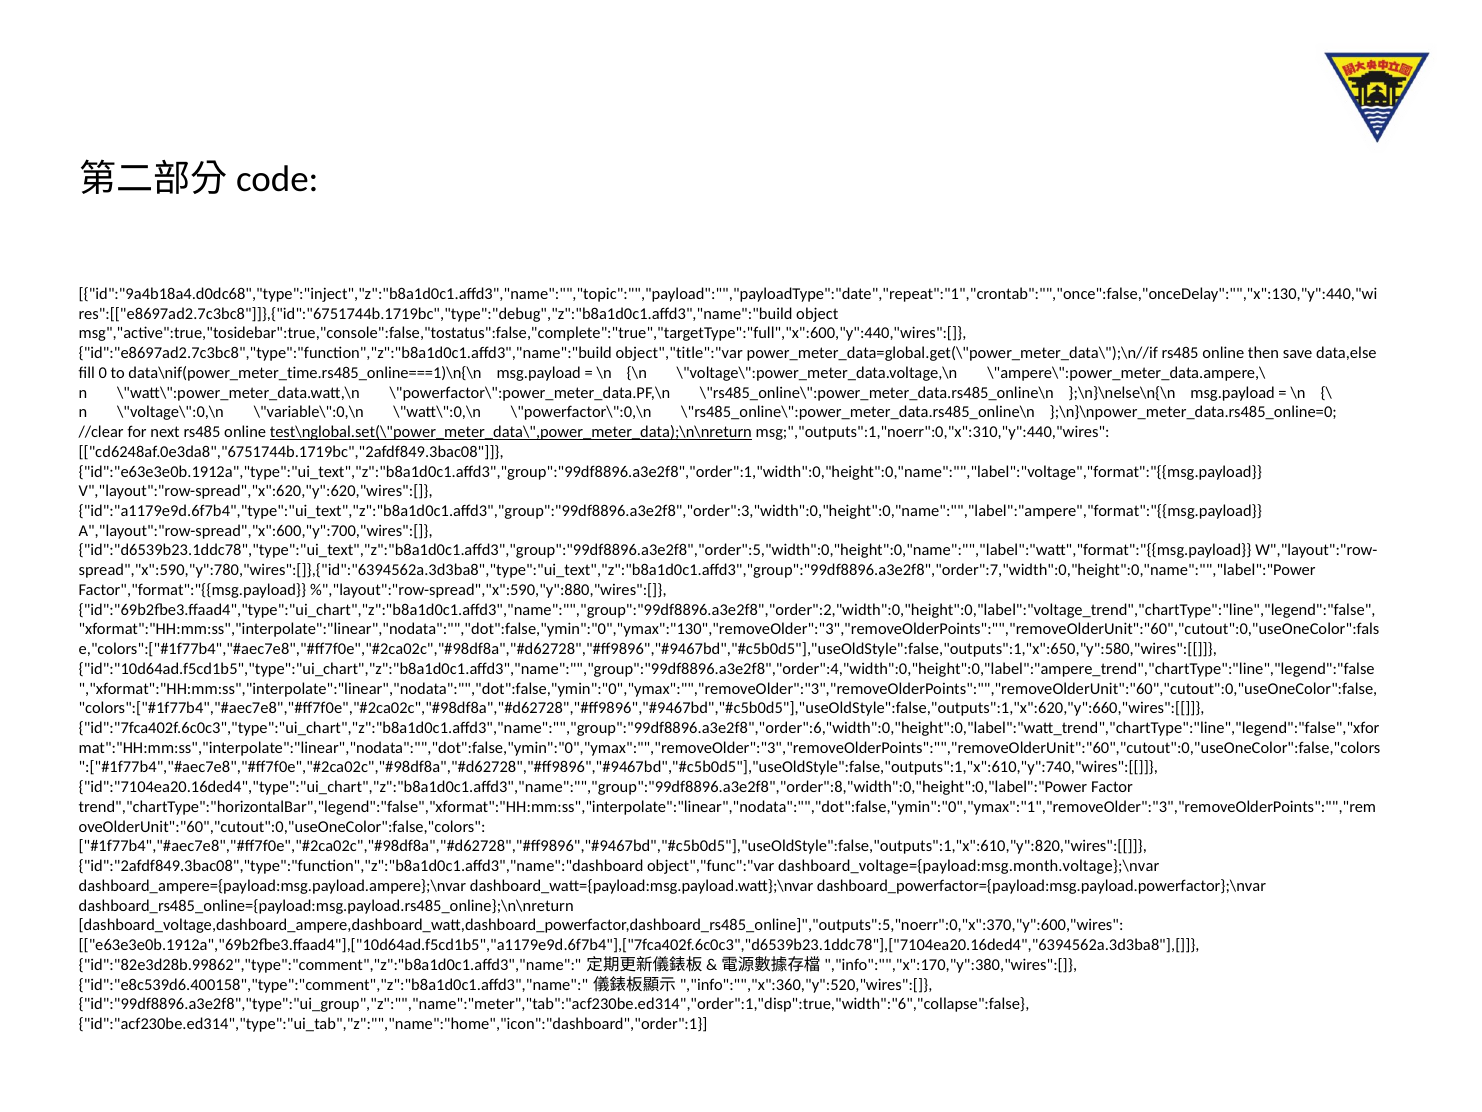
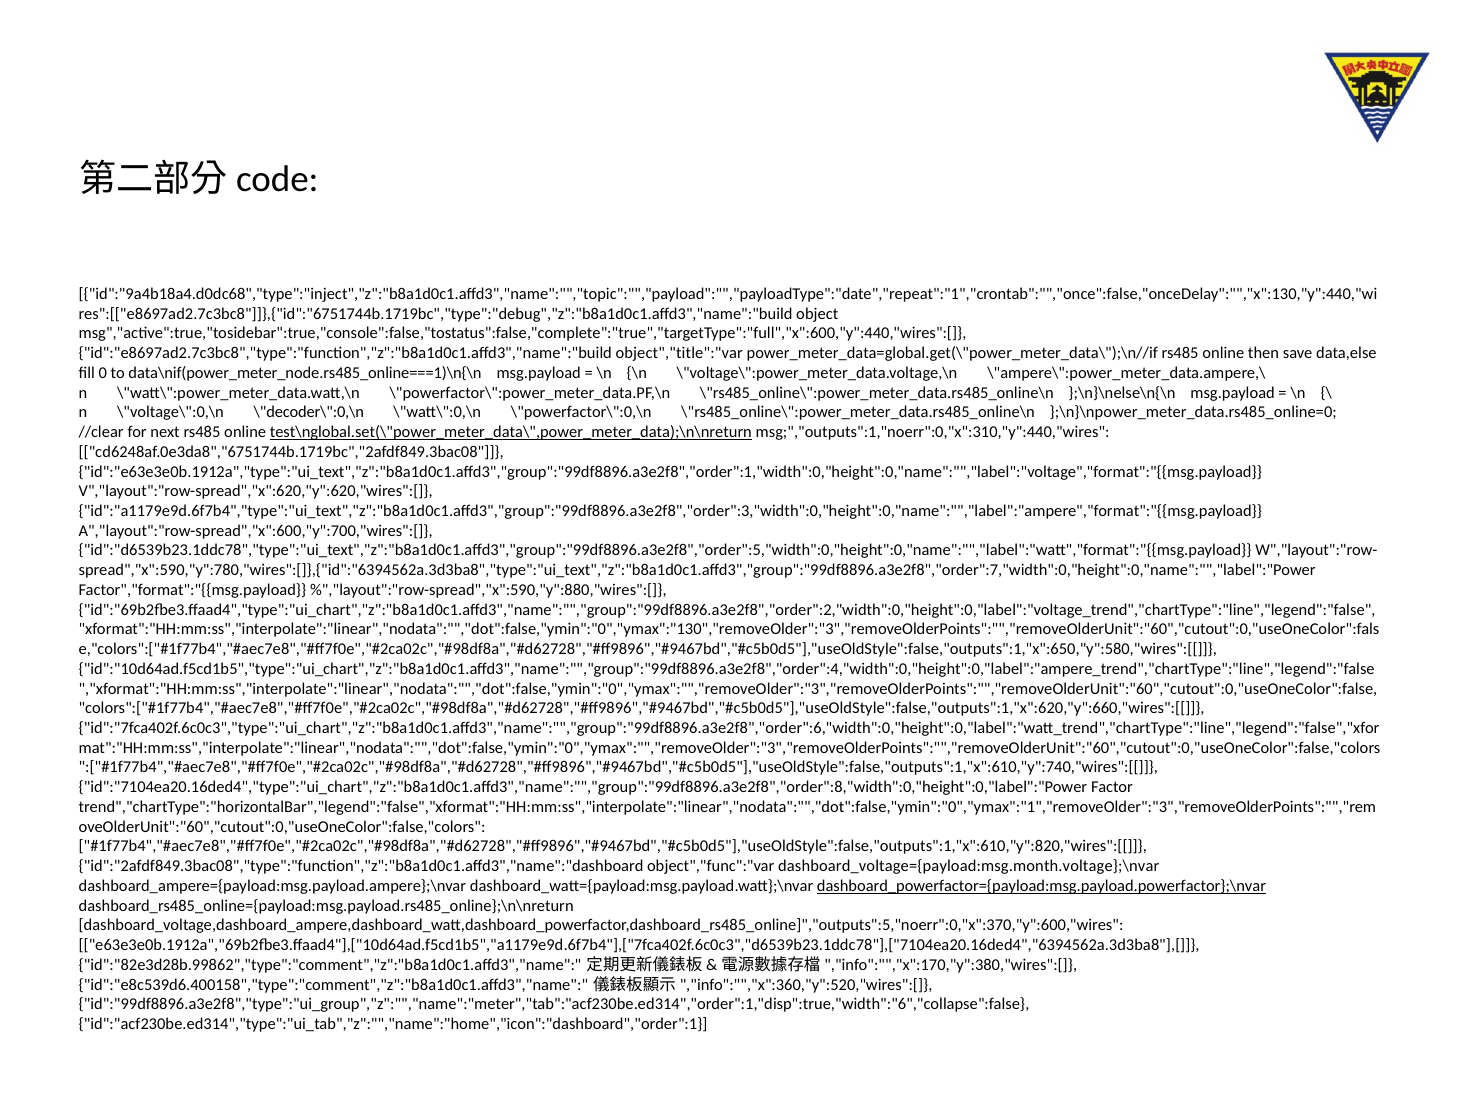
data\nif(power_meter_time.rs485_online===1)\n{\n: data\nif(power_meter_time.rs485_online===1)\n{\n -> data\nif(power_meter_node.rs485_online===1)\n{\n (305, 373)
\"variable\":0,\n: \"variable\":0,\n -> \"decoder\":0,\n (309, 412)
dashboard_powerfactor={payload:msg.payload.powerfactor};\nvar underline: none -> present (1041, 886)
